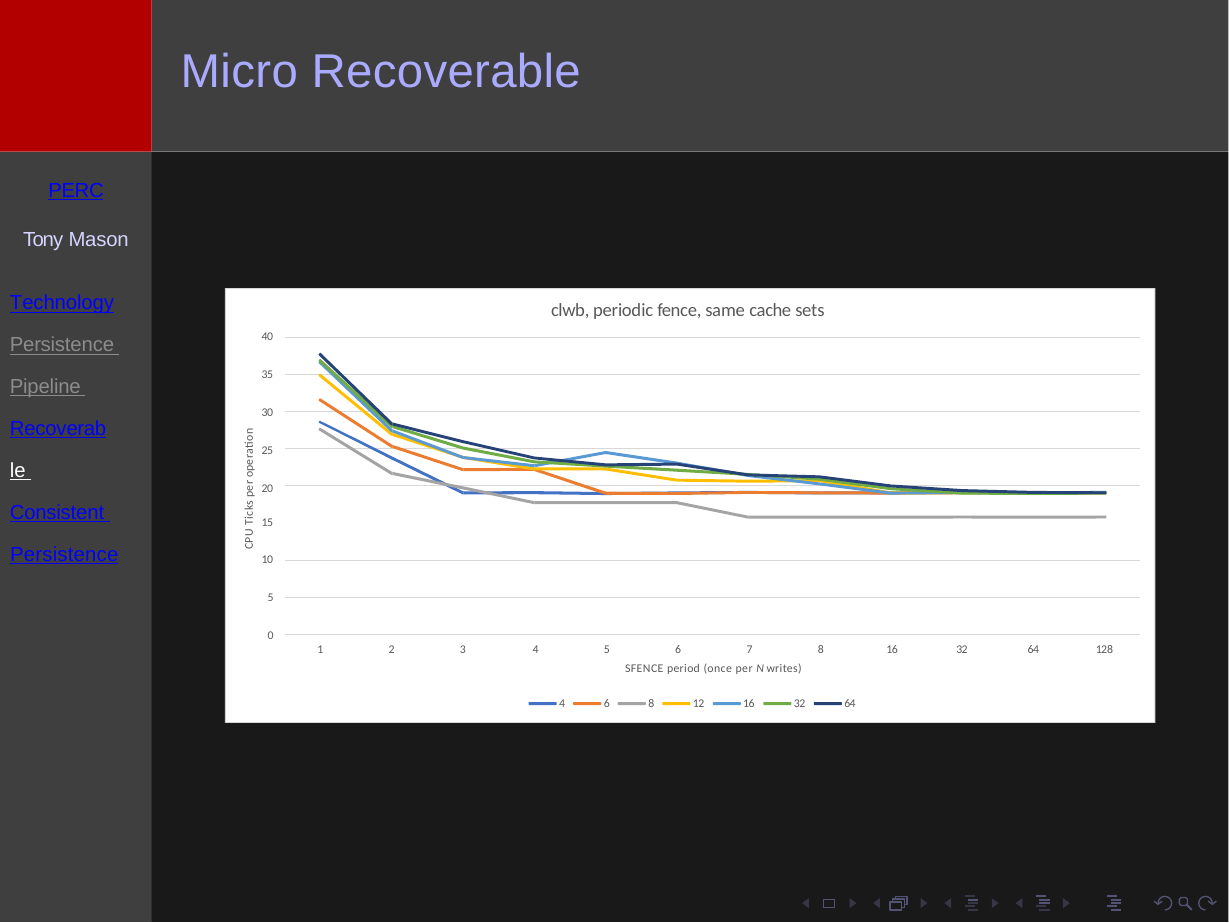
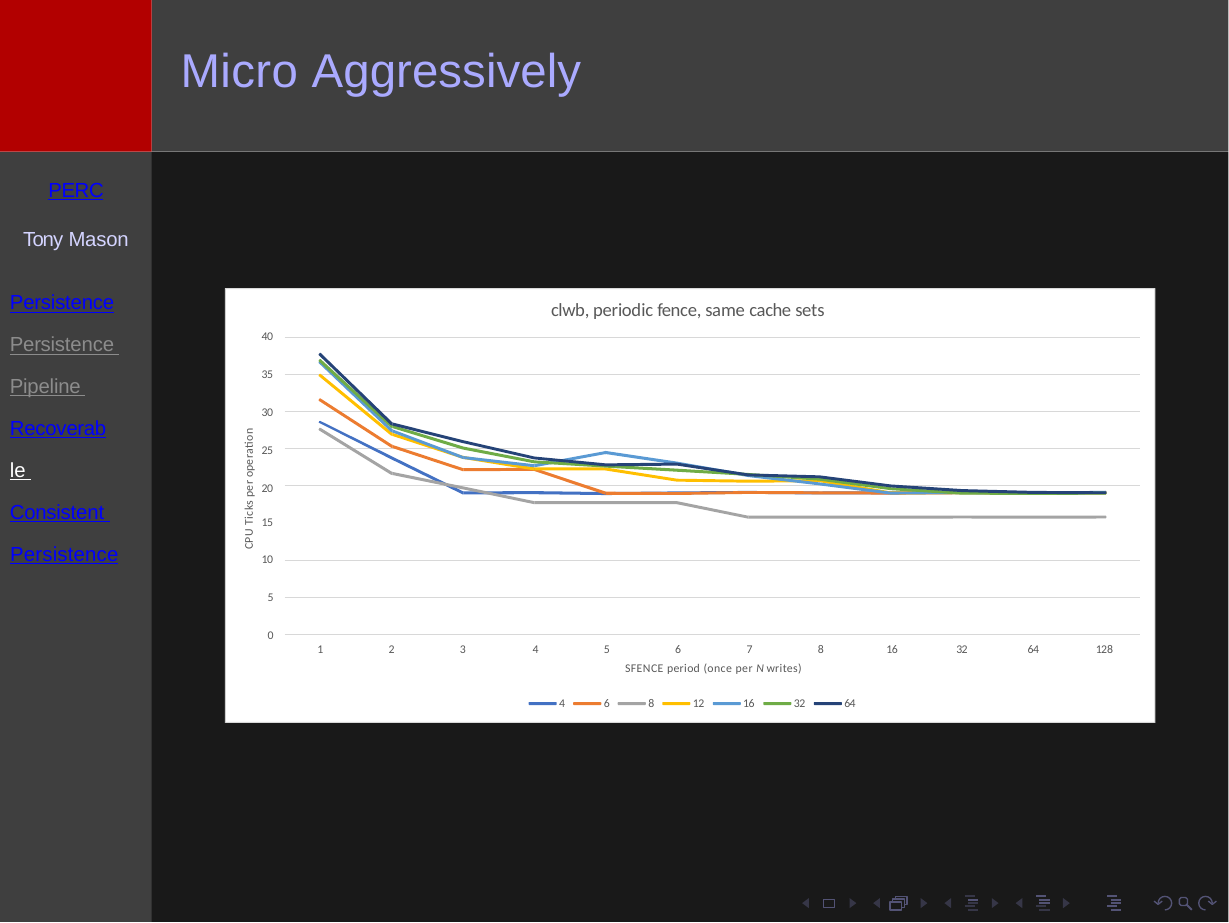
Recoverable: Recoverable -> Aggressively (446, 72)
Technology: Technology -> Persistence (62, 303)
